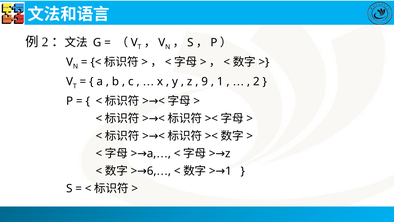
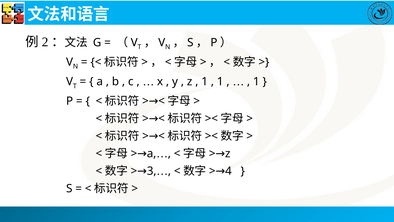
9: 9 -> 1 (205, 82)
2: 2 -> 1 (256, 82)
1: 1 -> 4 (228, 171)
6: 6 -> 3 (152, 171)
